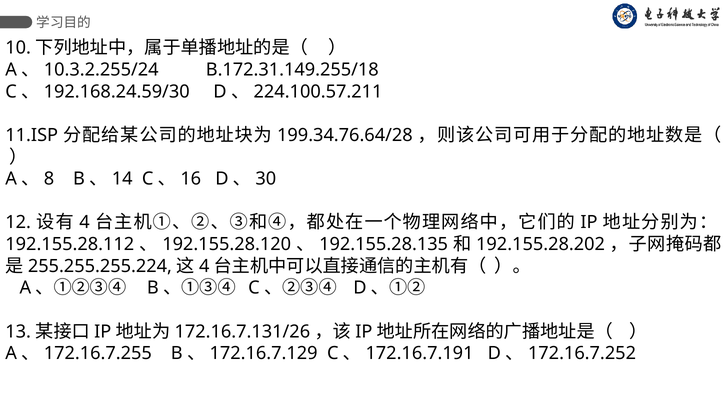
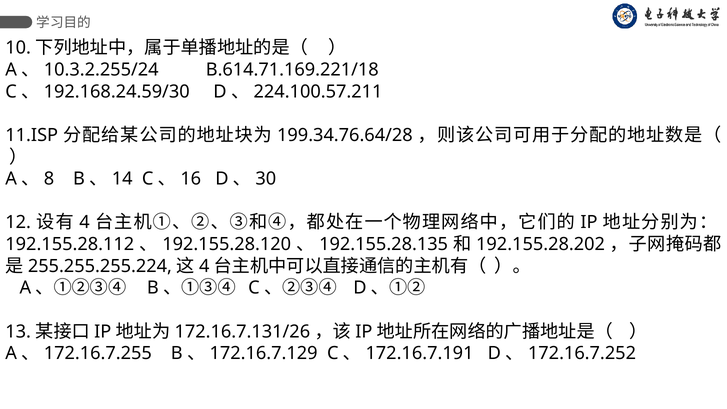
B.172.31.149.255/18: B.172.31.149.255/18 -> B.614.71.169.221/18 (292, 70)
